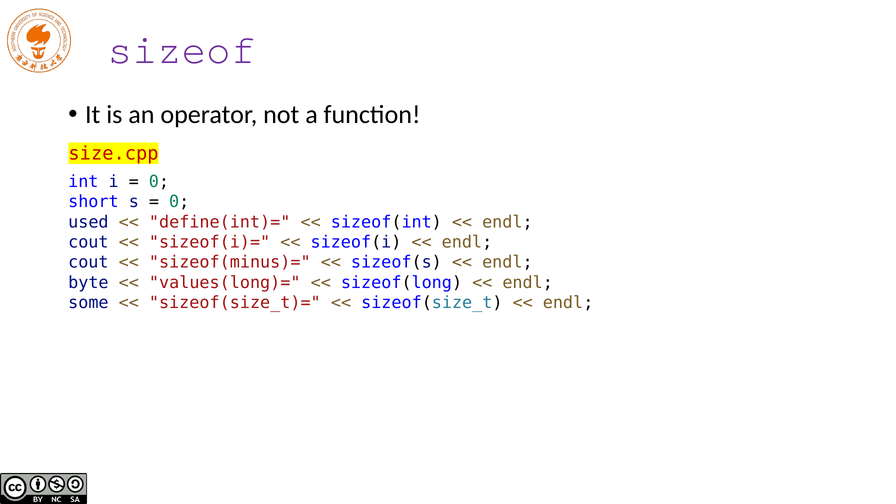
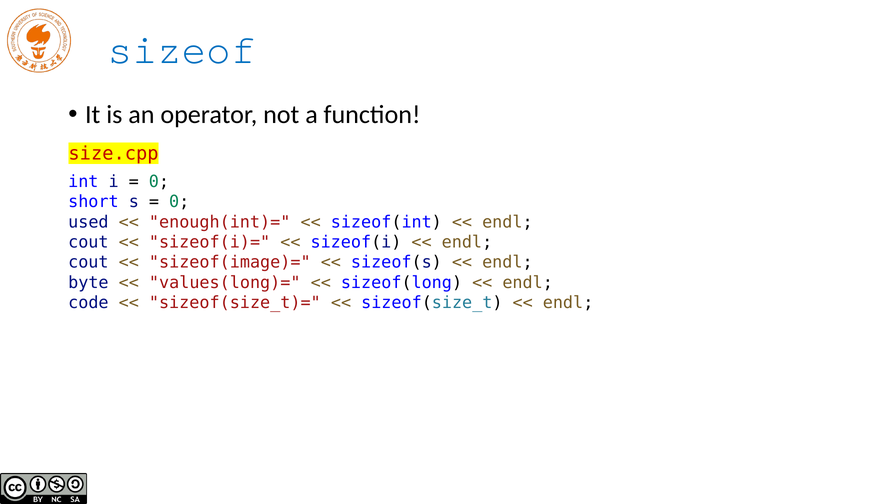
sizeof colour: purple -> blue (182, 50)
define(int)=: define(int)= -> enough(int)= (220, 222)
sizeof(minus)=: sizeof(minus)= -> sizeof(image)= (230, 262)
some: some -> code (88, 303)
